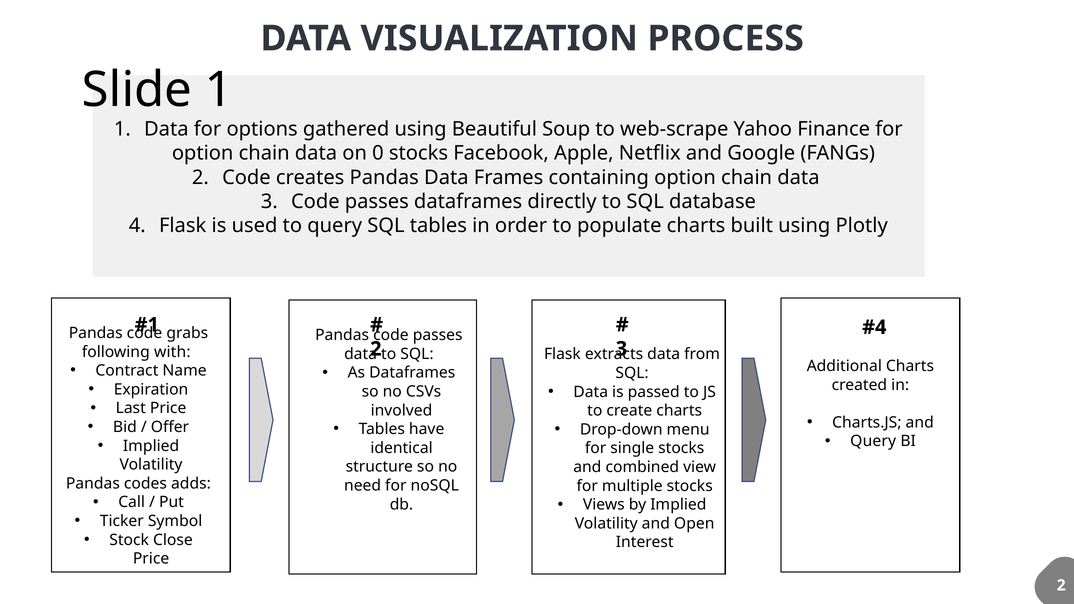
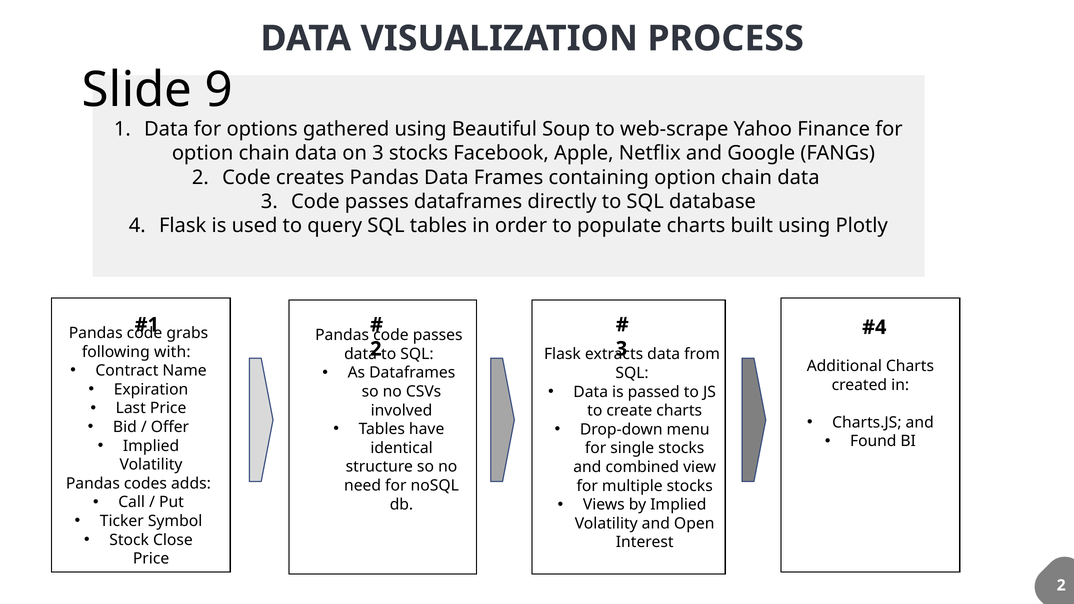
Slide 1: 1 -> 9 (219, 90)
on 0: 0 -> 3 (378, 153)
Query: Query -> Found (873, 441)
